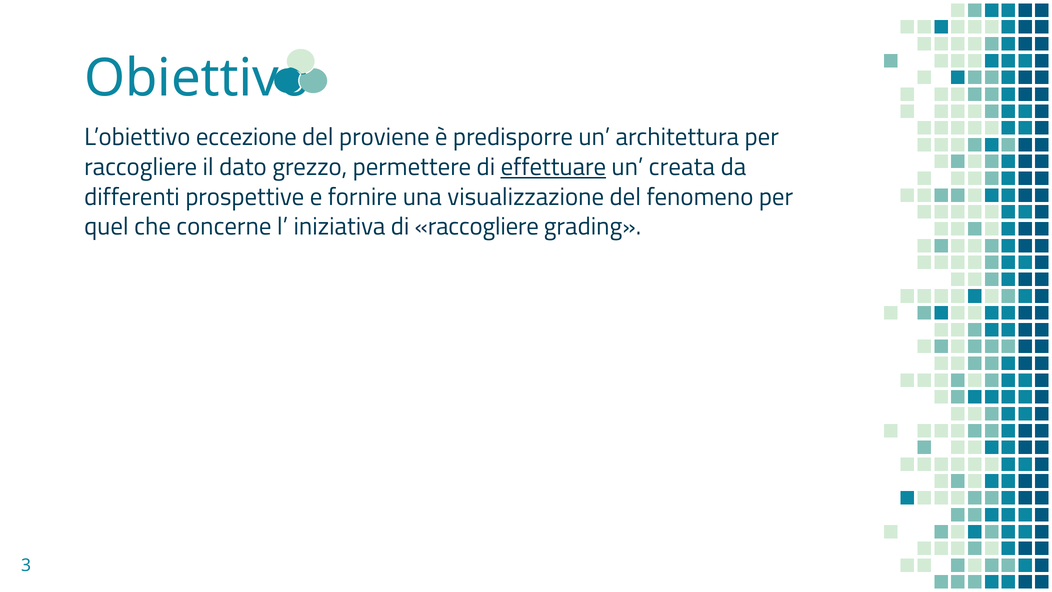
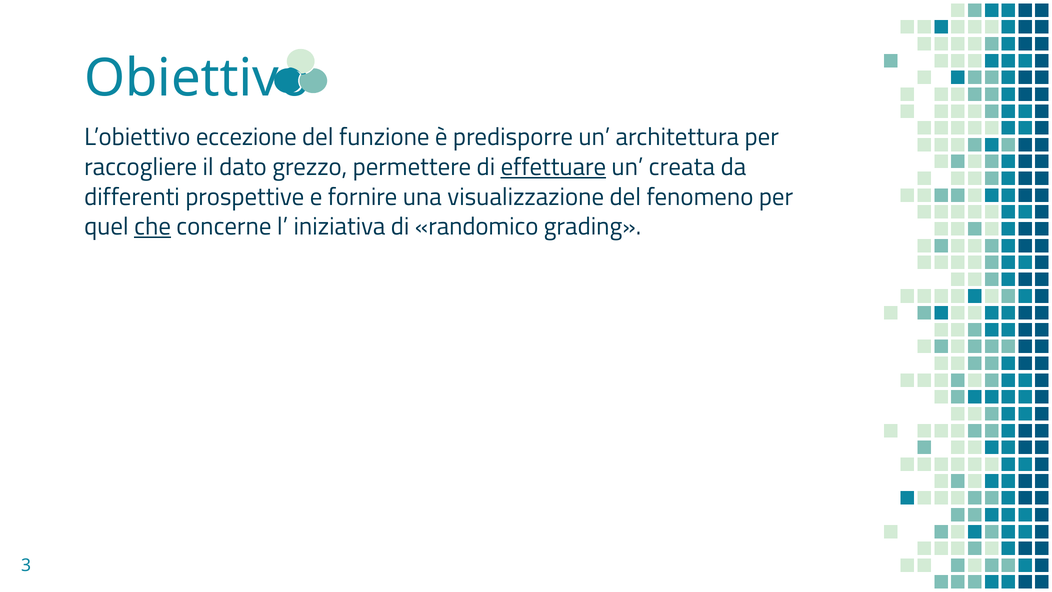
proviene: proviene -> funzione (384, 137)
che underline: none -> present (153, 227)
di raccogliere: raccogliere -> randomico (477, 227)
